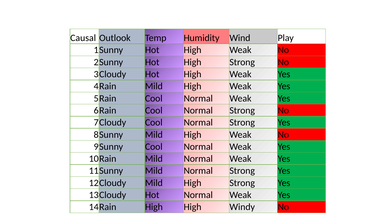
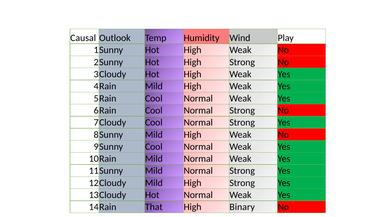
High: High -> That (154, 207)
Windy: Windy -> Binary (242, 207)
